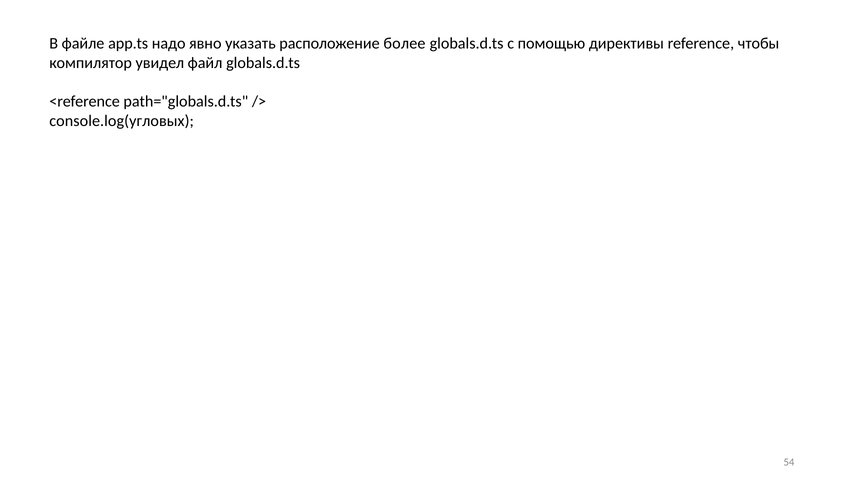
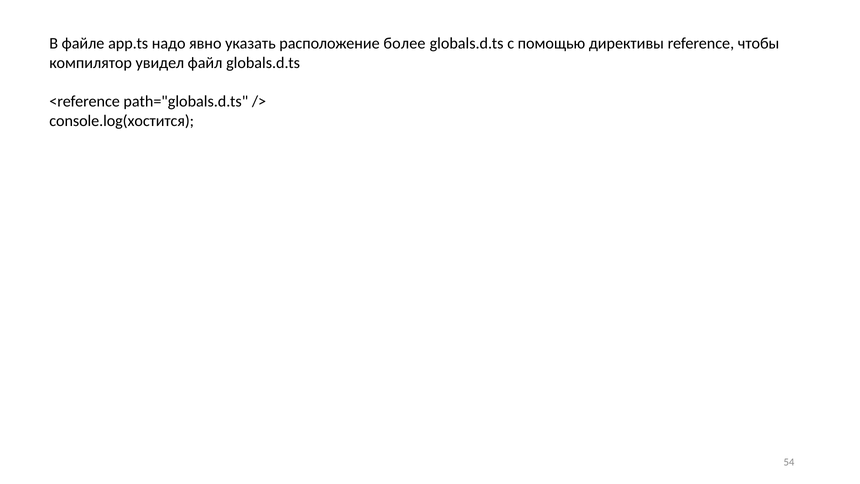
console.log(угловых: console.log(угловых -> console.log(хостится (122, 121)
